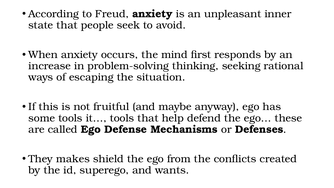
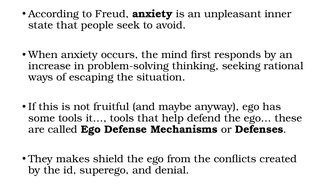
wants: wants -> denial (172, 170)
